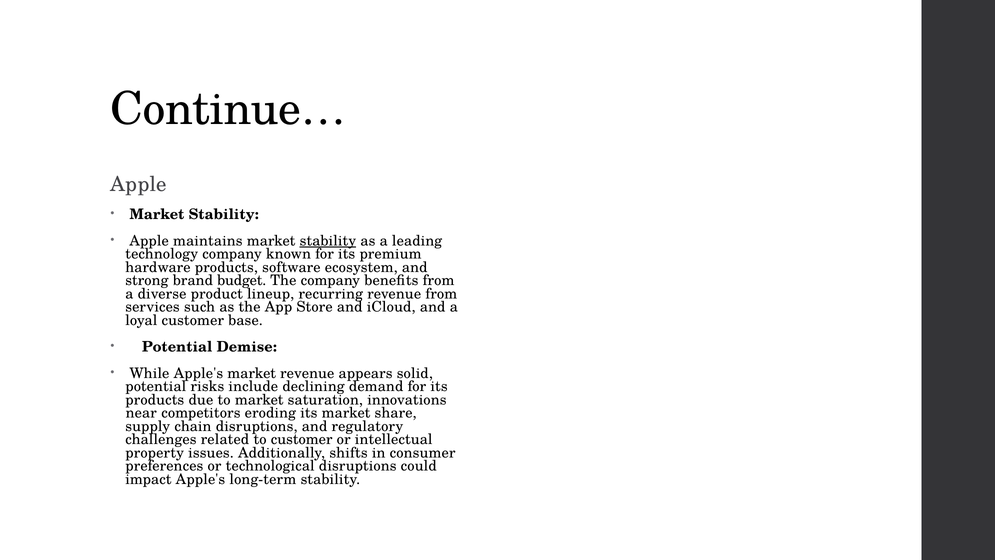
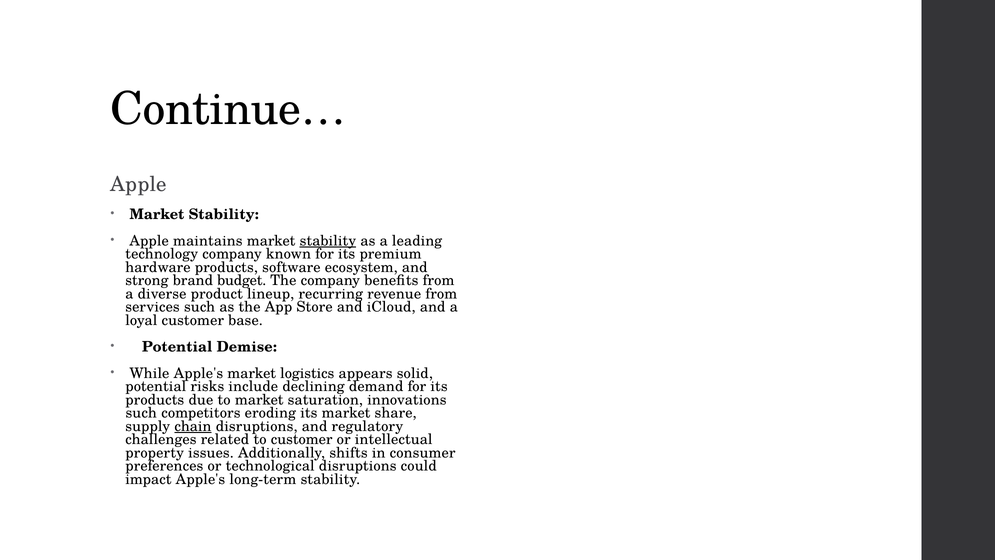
market revenue: revenue -> logistics (307, 373)
near: near -> such (141, 413)
chain underline: none -> present (193, 426)
